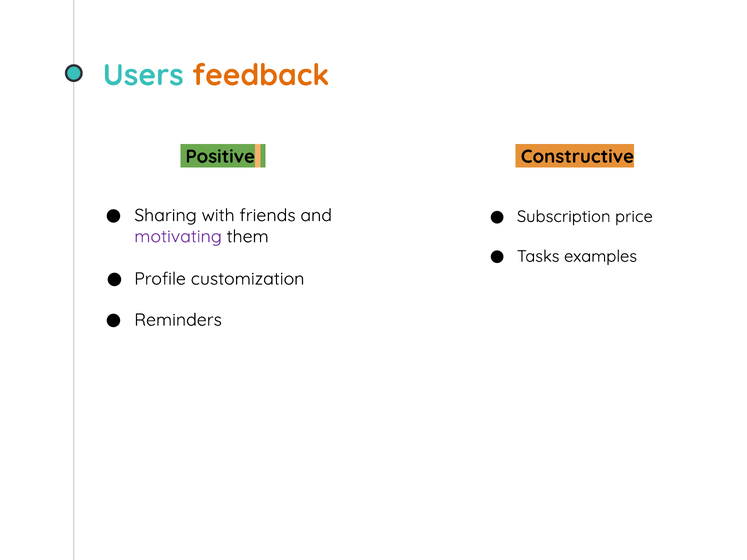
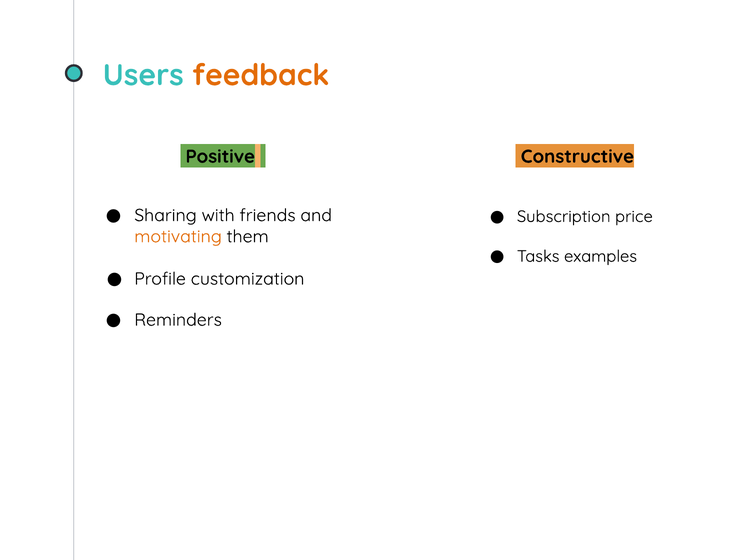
motivating colour: purple -> orange (178, 237)
